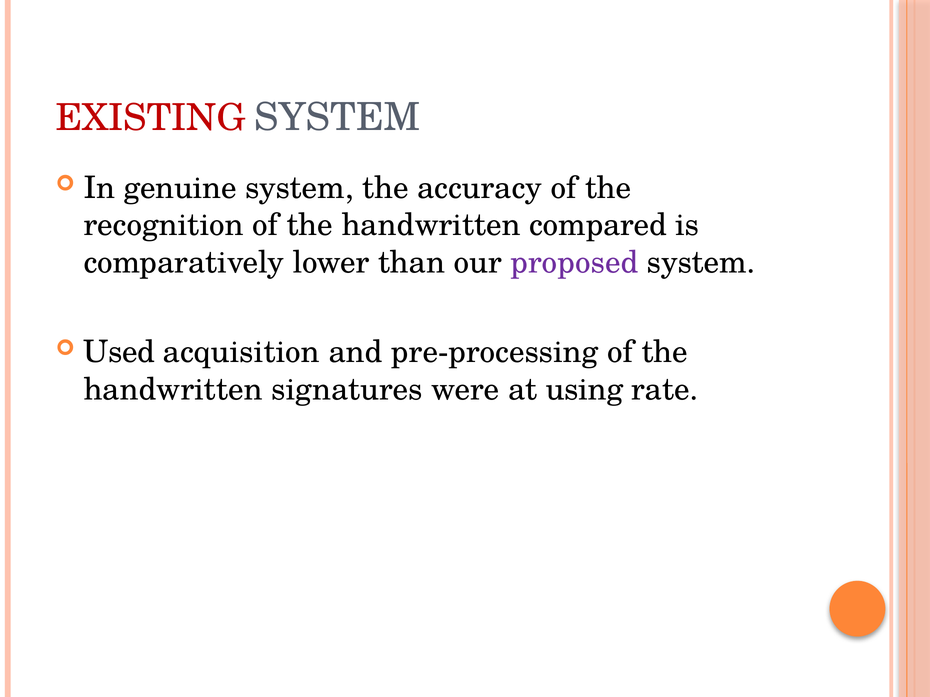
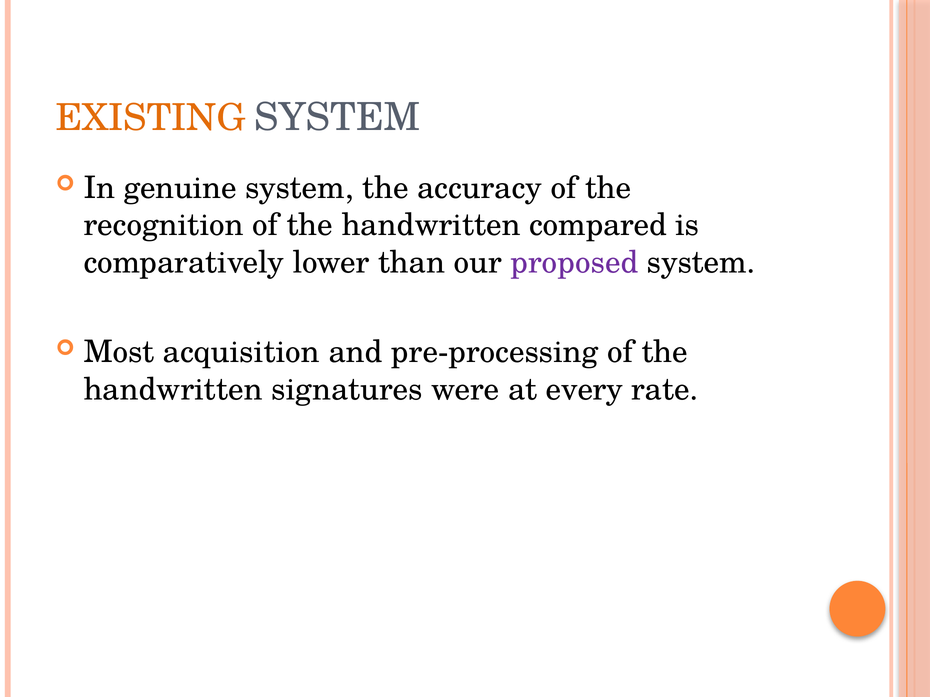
EXISTING colour: red -> orange (151, 118)
Used: Used -> Most (119, 352)
using: using -> every (584, 390)
